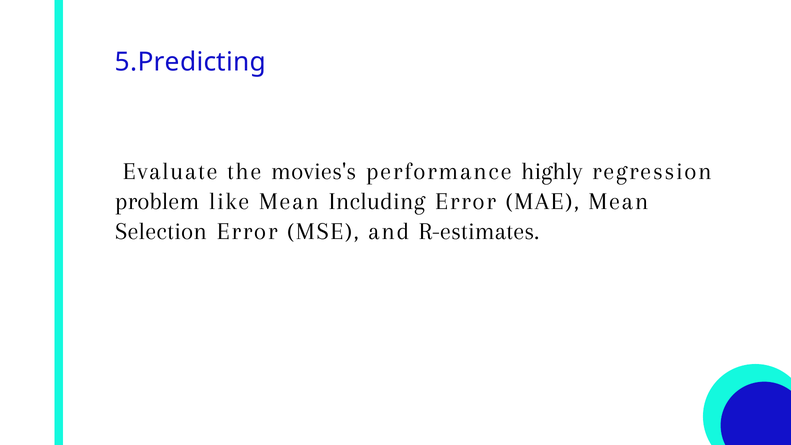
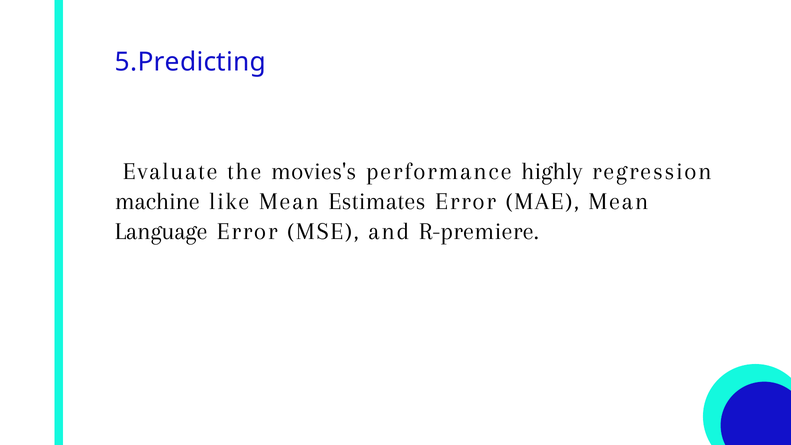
problem: problem -> machine (157, 201)
Including: Including -> Estimates (377, 201)
Selection: Selection -> Language (161, 231)
R-estimates: R-estimates -> R-premiere (479, 231)
